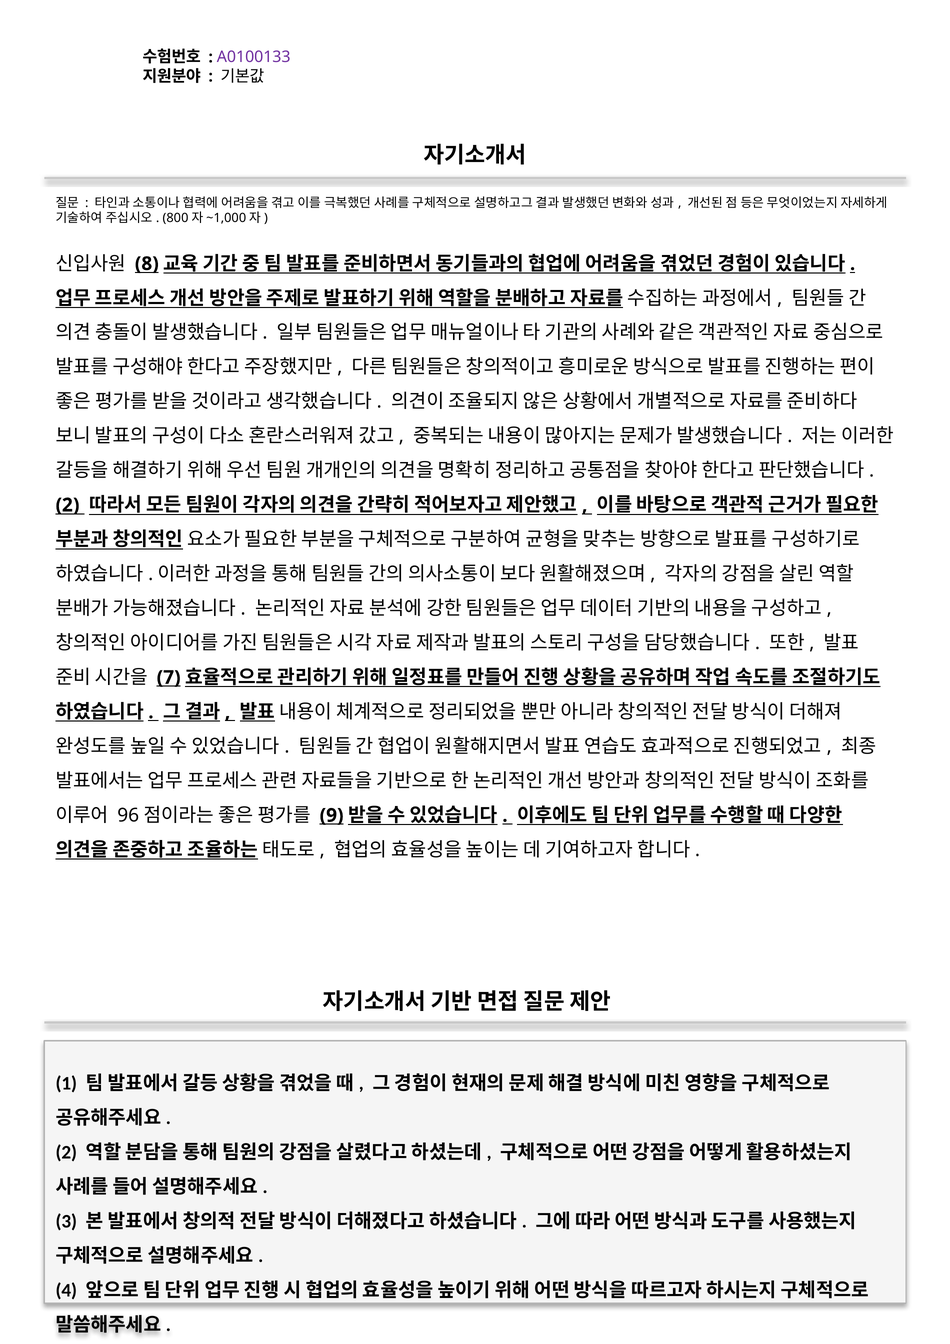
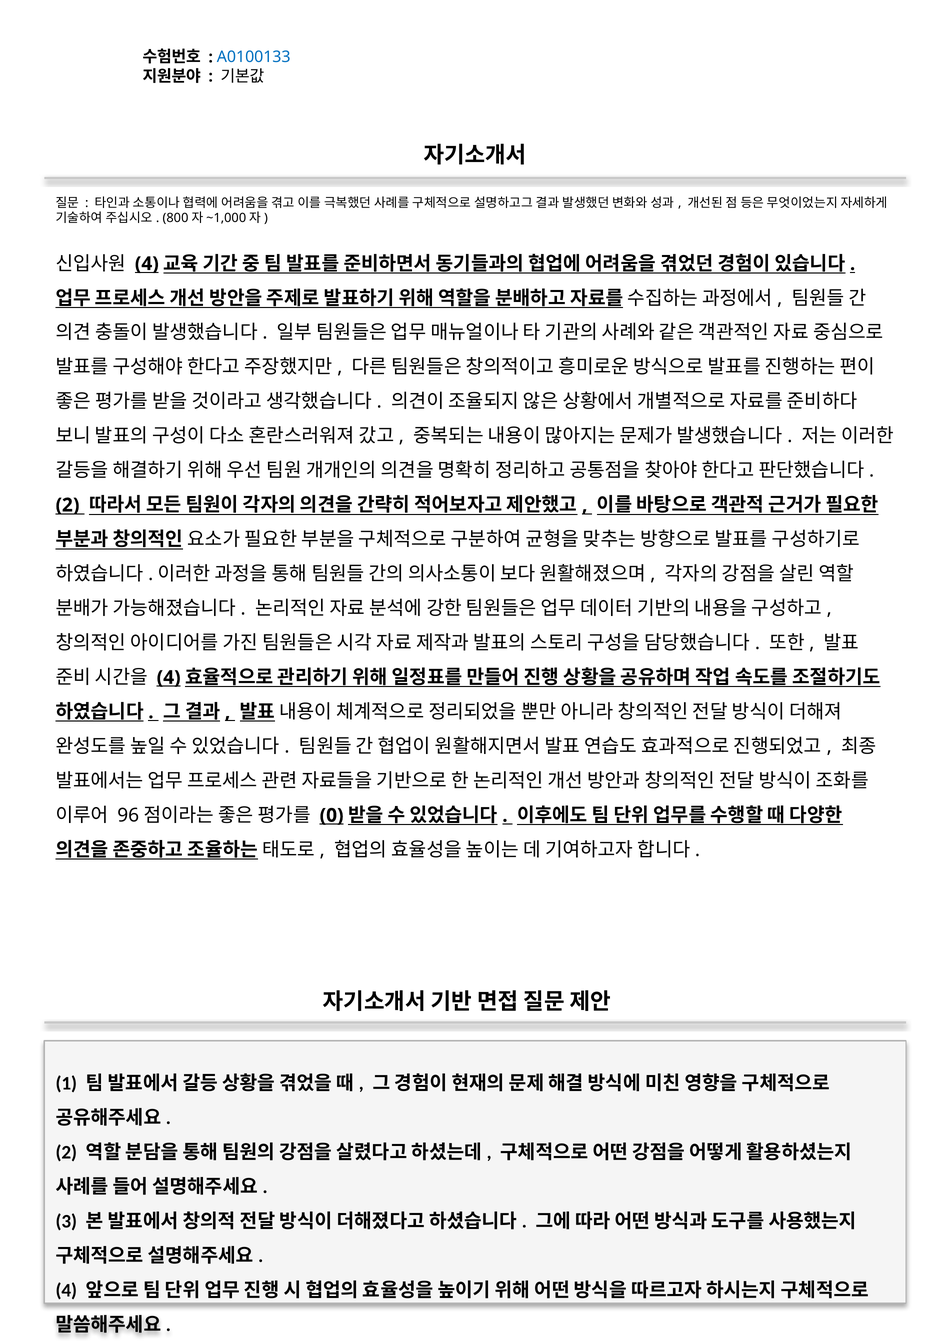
A0100133 colour: purple -> blue (254, 57)
8: 8 -> 4 (147, 264)
7: 7 -> 4 (169, 677)
9: 9 -> 0 (332, 815)
